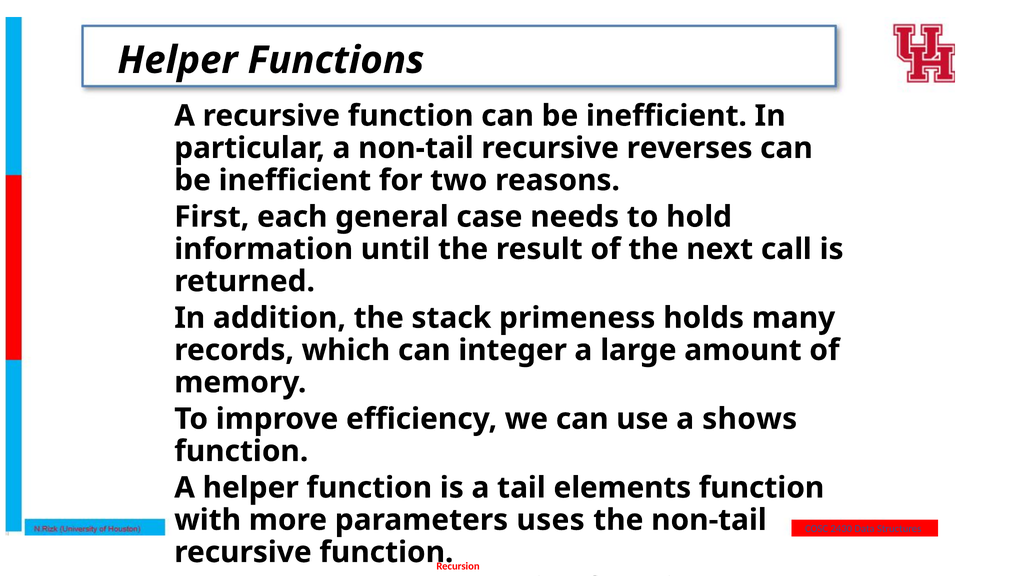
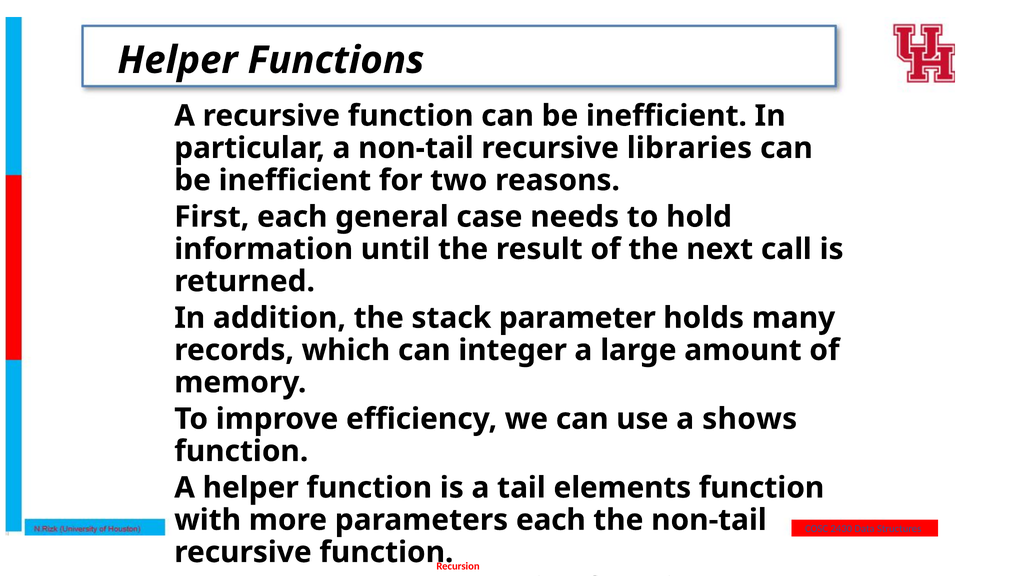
reverses: reverses -> libraries (689, 148)
primeness: primeness -> parameter (577, 318)
parameters uses: uses -> each (551, 521)
